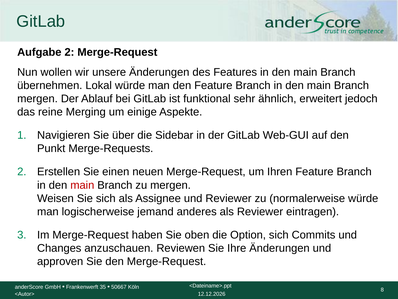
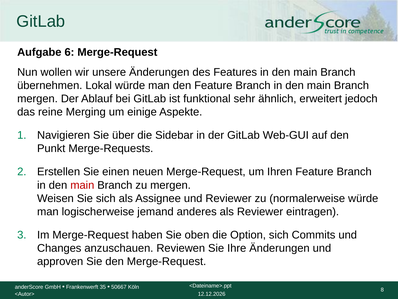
Aufgabe 2: 2 -> 6 (69, 52)
